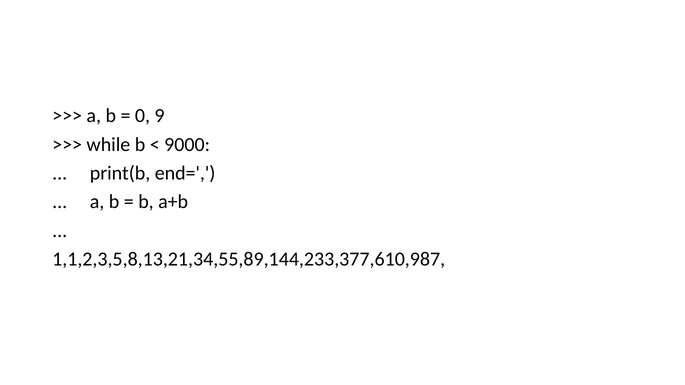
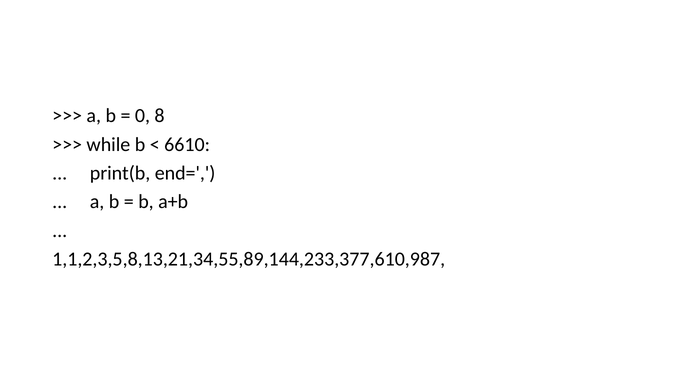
9: 9 -> 8 (160, 116)
9000: 9000 -> 6610 (187, 145)
